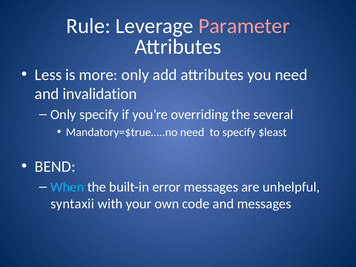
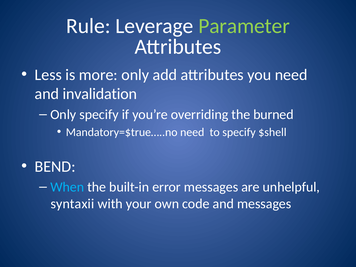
Parameter colour: pink -> light green (244, 26)
several: several -> burned (273, 115)
$least: $least -> $shell (272, 132)
